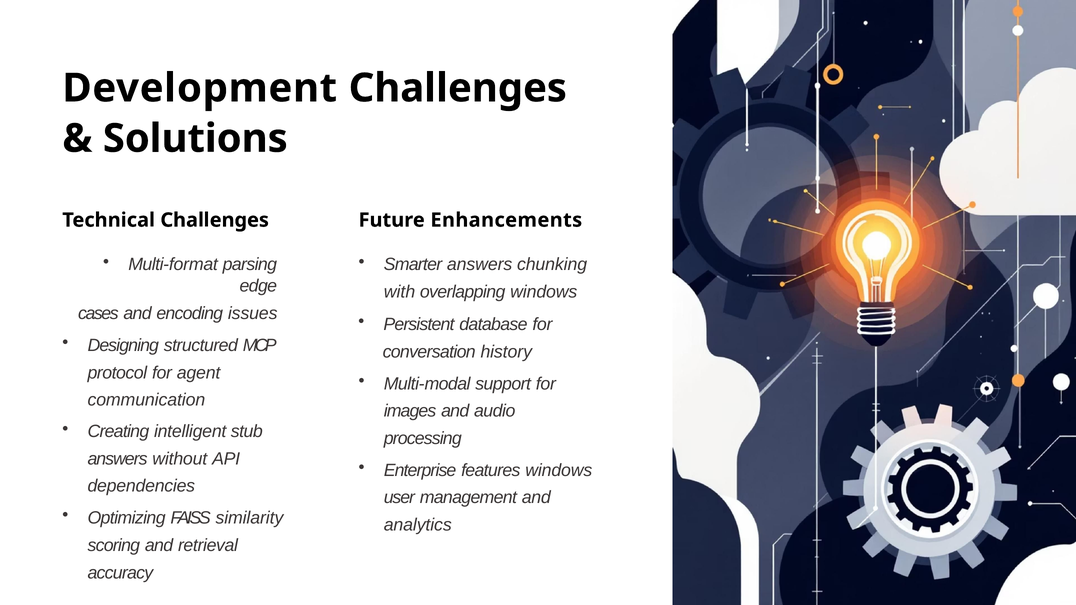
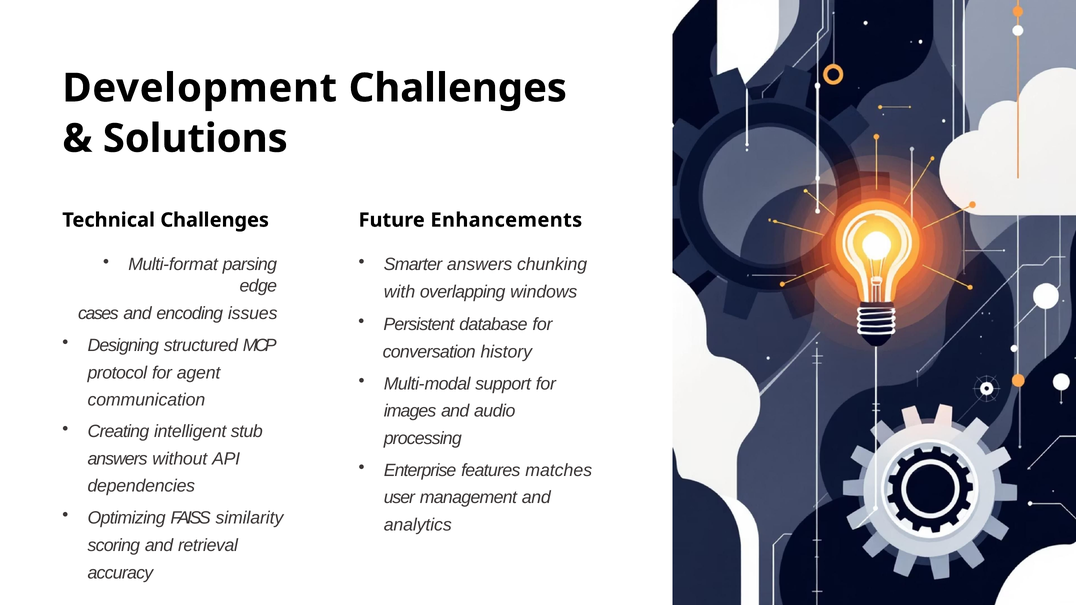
features windows: windows -> matches (559, 471)
